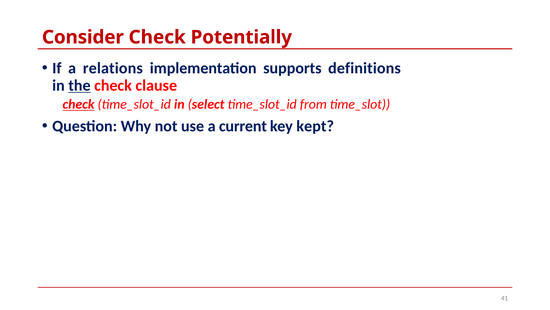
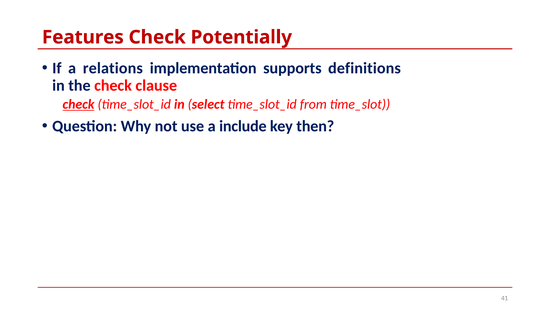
Consider: Consider -> Features (83, 37)
the underline: present -> none (79, 85)
current: current -> include (243, 126)
kept: kept -> then (315, 126)
